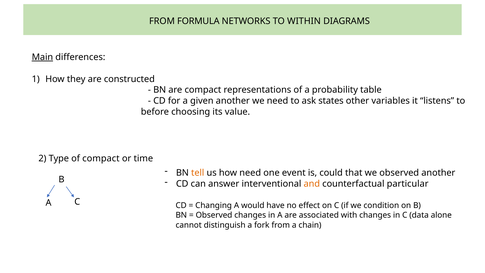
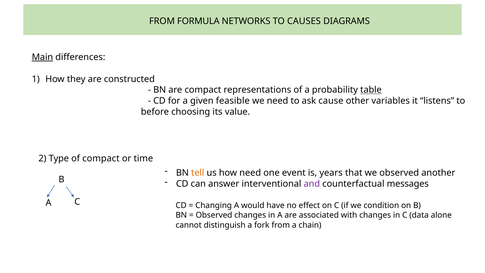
WITHIN: WITHIN -> CAUSES (304, 21)
table underline: none -> present (371, 90)
given another: another -> feasible (233, 101)
states: states -> cause (331, 101)
could: could -> years (331, 173)
and colour: orange -> purple (312, 184)
particular: particular -> messages (408, 184)
